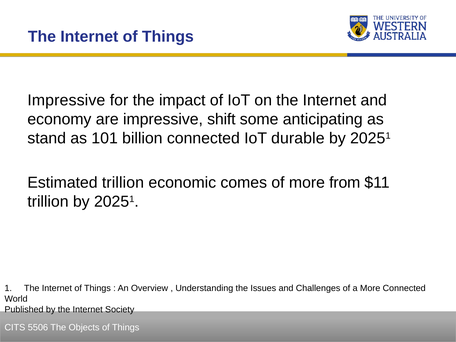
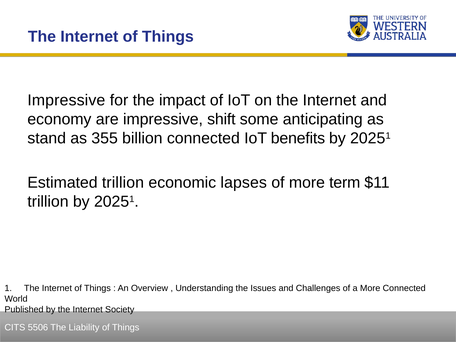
101: 101 -> 355 (105, 138)
durable: durable -> benefits (298, 138)
comes: comes -> lapses (244, 183)
from: from -> term (345, 183)
Objects: Objects -> Liability (84, 327)
